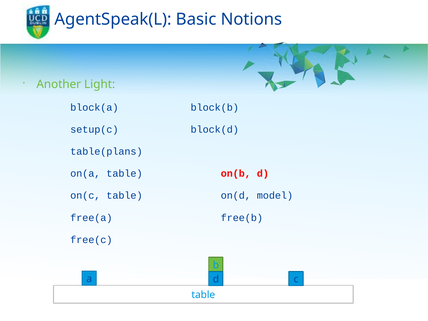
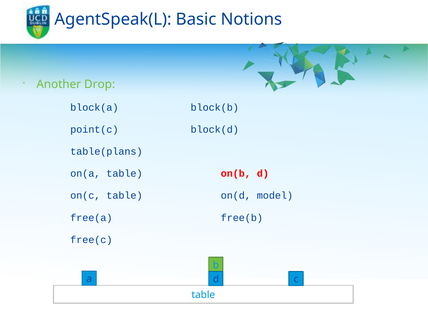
Light: Light -> Drop (100, 84)
setup(c: setup(c -> point(c (94, 129)
